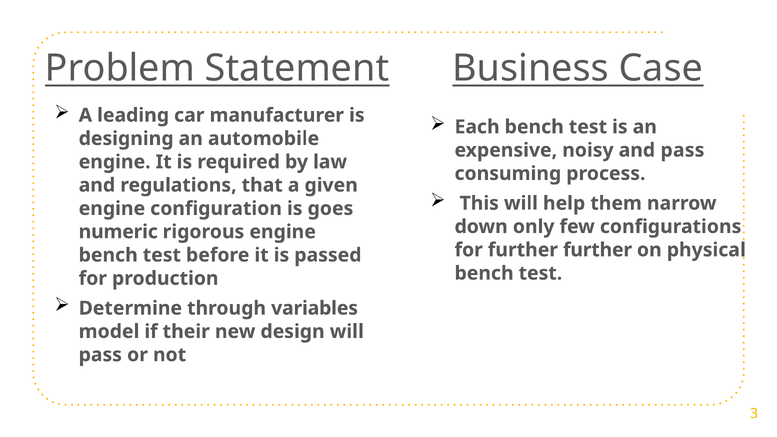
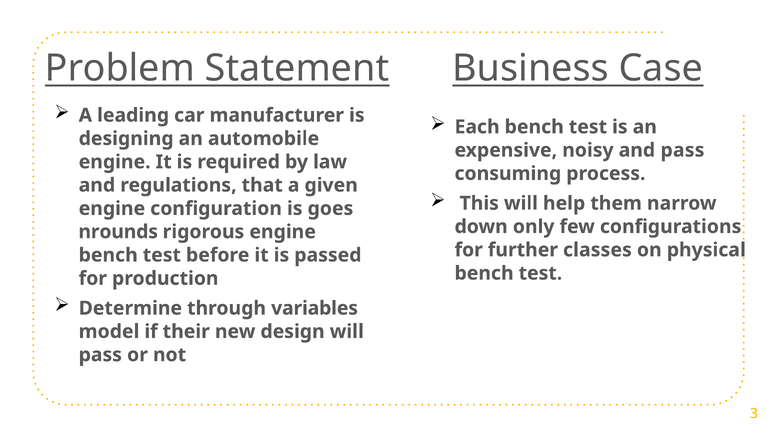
numeric: numeric -> nrounds (118, 232)
further further: further -> classes (597, 250)
